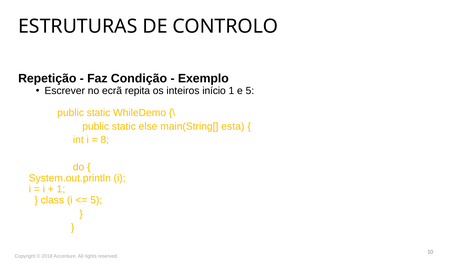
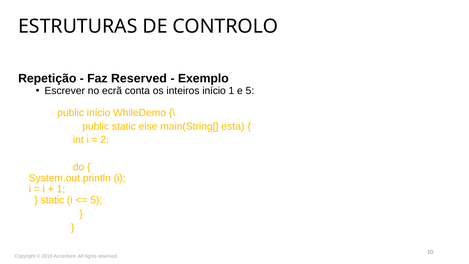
Faz Condição: Condição -> Reserved (139, 79)
repita: repita -> conta (137, 91)
static: static -> início (99, 113)
8: 8 -> 2 (105, 140)
class: class -> static (52, 200)
